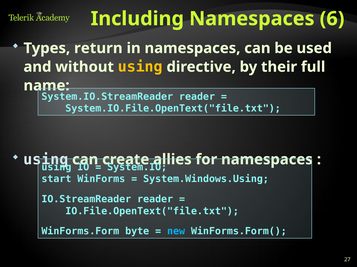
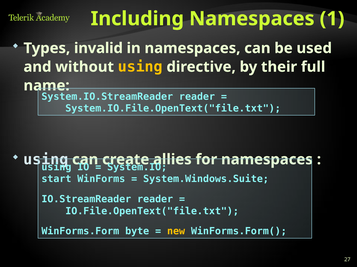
6: 6 -> 1 (332, 19)
return: return -> invalid (98, 48)
System.Windows.Using: System.Windows.Using -> System.Windows.Suite (206, 179)
new colour: light blue -> yellow (176, 232)
